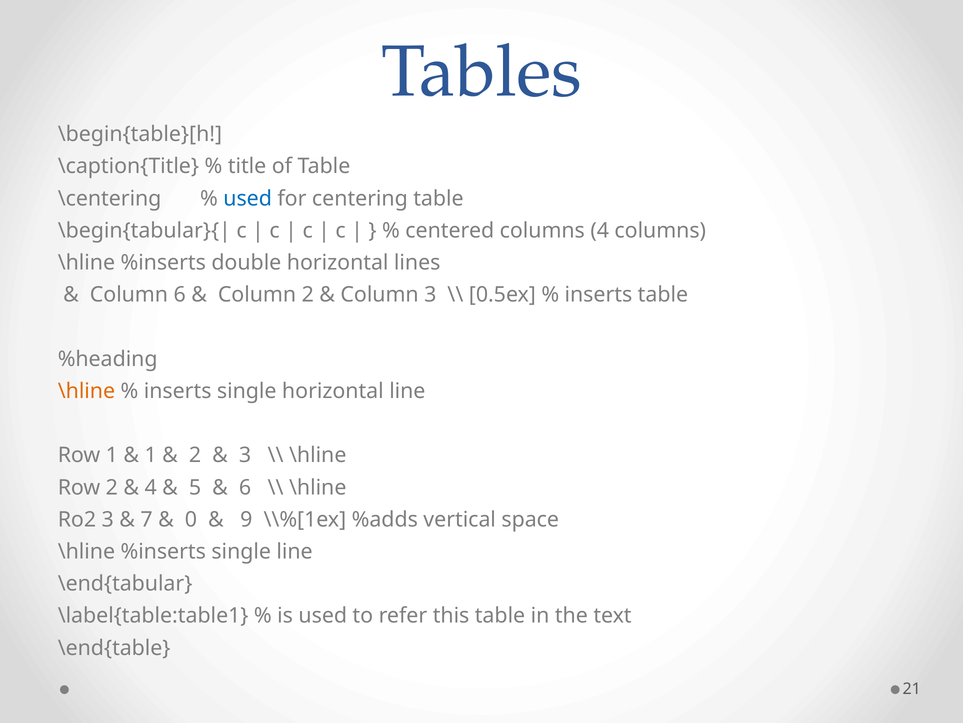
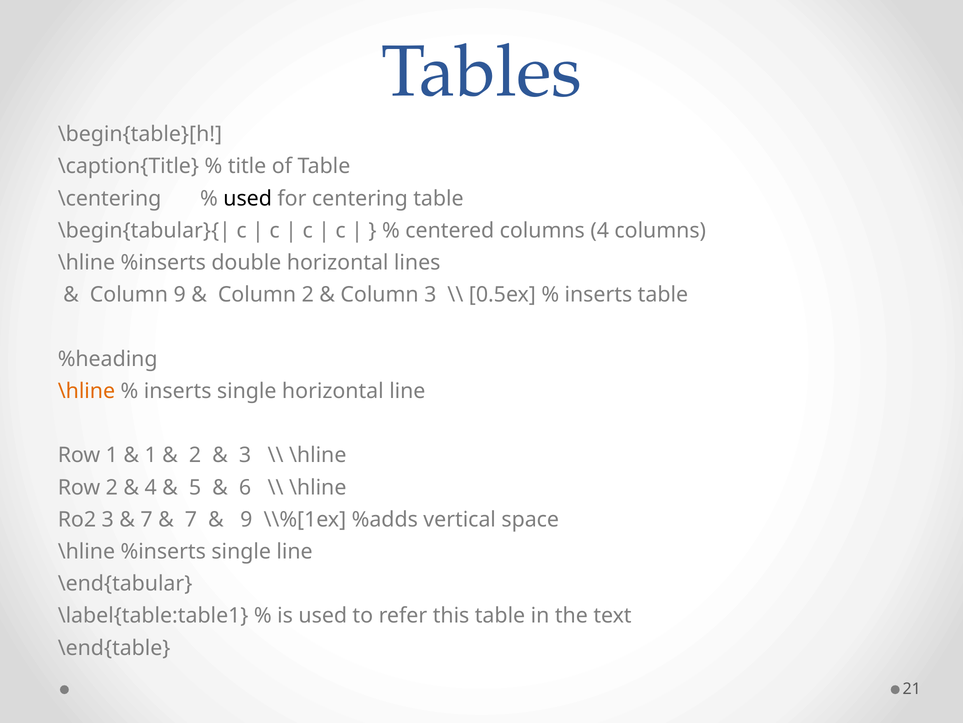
used colour: blue -> black (248, 198)
Column 6: 6 -> 9 (180, 295)
0: 0 -> 7 (191, 519)
